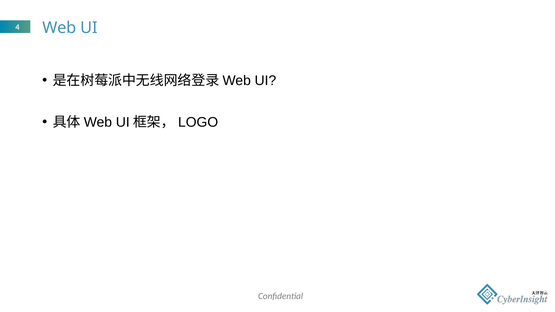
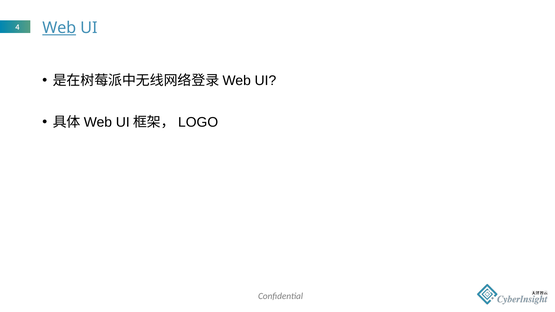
Web underline: none -> present (59, 28)
